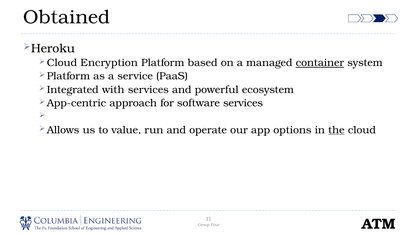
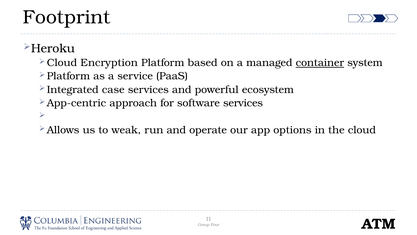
Obtained: Obtained -> Footprint (67, 17)
with: with -> case (113, 89)
value: value -> weak (126, 130)
the underline: present -> none (336, 130)
